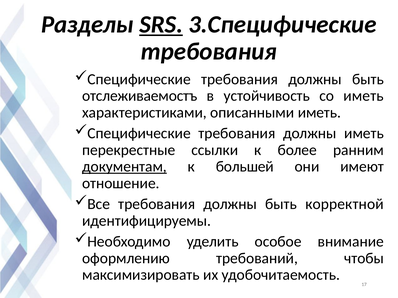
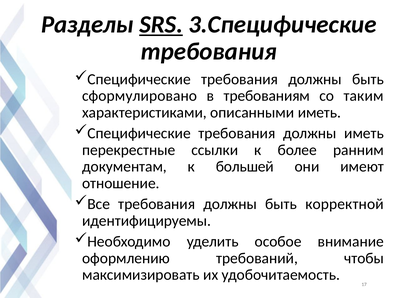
отслеживаемостъ: отслеживаемостъ -> сформулировано (140, 96)
устойчивость: устойчивость -> требованиям (267, 96)
со иметь: иметь -> таким (364, 96)
документам underline: present -> none (124, 167)
